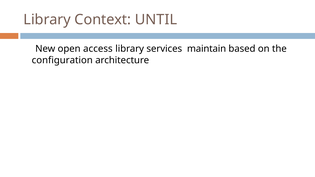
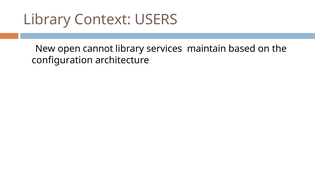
UNTIL: UNTIL -> USERS (156, 20)
access: access -> cannot (98, 49)
